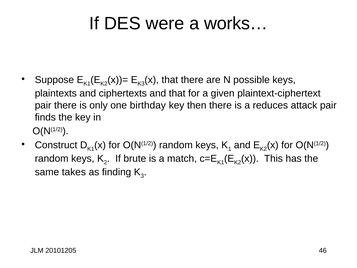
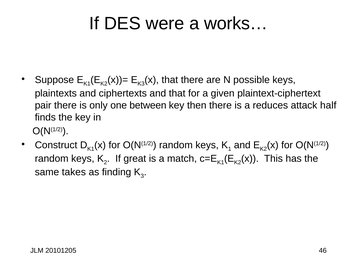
birthday: birthday -> between (148, 105)
attack pair: pair -> half (328, 105)
brute: brute -> great (135, 158)
